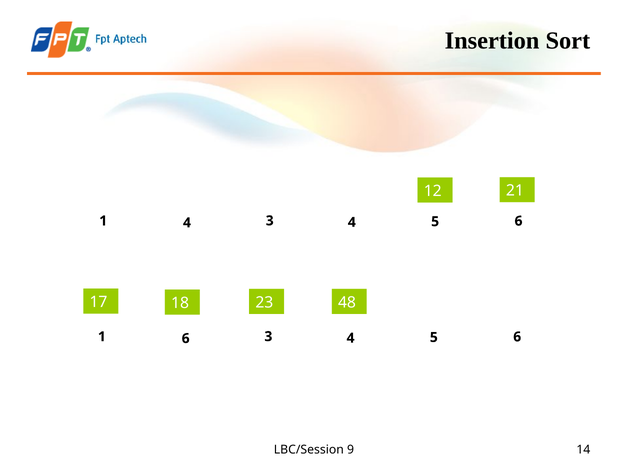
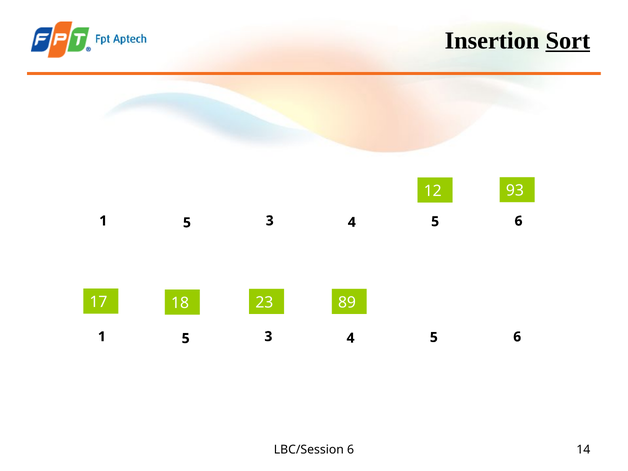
Sort underline: none -> present (568, 41)
21: 21 -> 93 (515, 191)
4: 4 -> 5 (187, 223)
48: 48 -> 89 (347, 302)
6: 6 -> 5 (186, 338)
LBC/Session 9: 9 -> 6 (351, 450)
